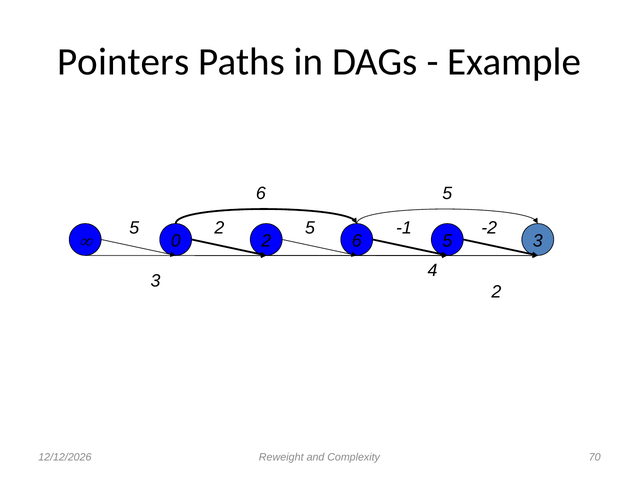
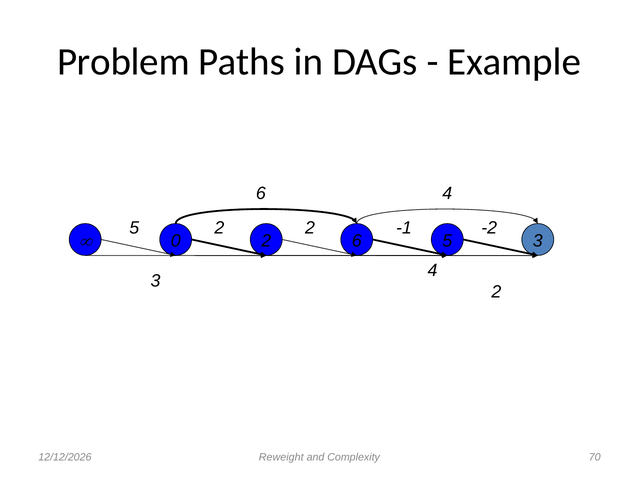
Pointers: Pointers -> Problem (123, 62)
5: 5 -> 4 (447, 194)
5 2 5: 5 -> 2 (310, 228)
